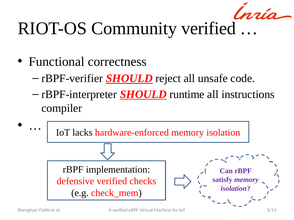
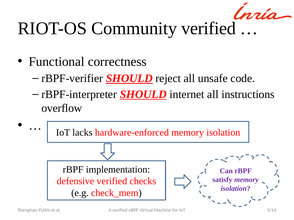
runtime: runtime -> internet (187, 95)
compiler: compiler -> overflow (62, 108)
